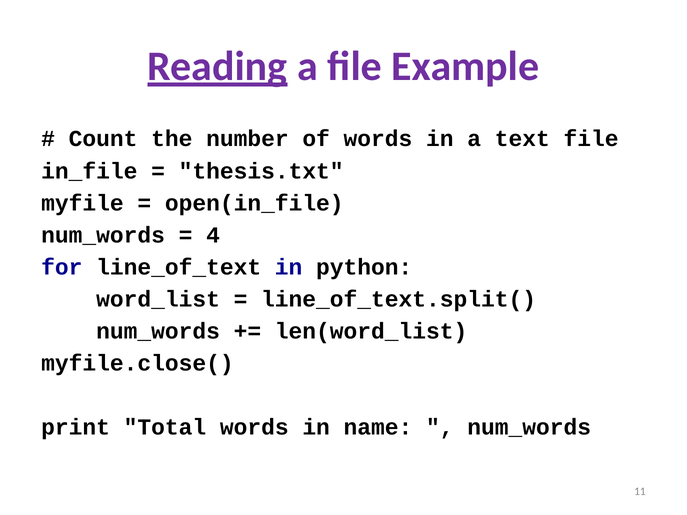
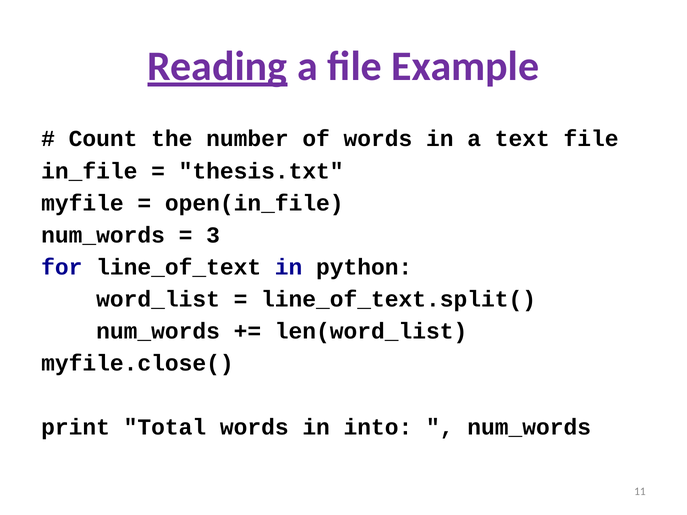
4: 4 -> 3 (213, 235)
name: name -> into (378, 427)
